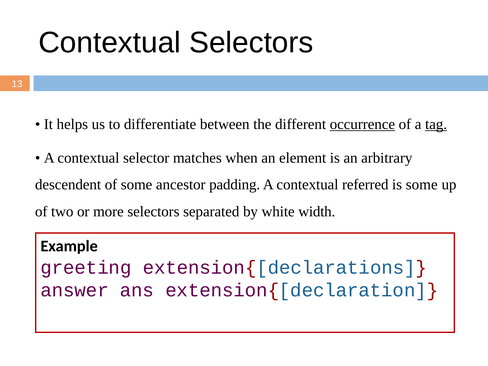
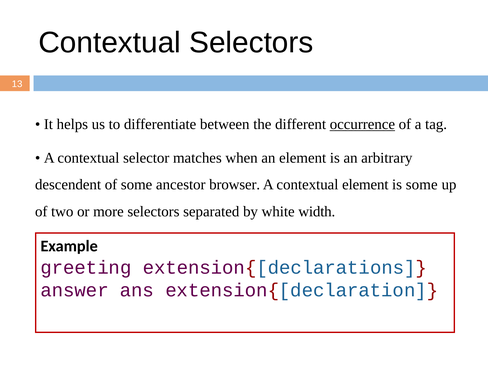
tag underline: present -> none (436, 124)
padding: padding -> browser (235, 185)
contextual referred: referred -> element (365, 185)
